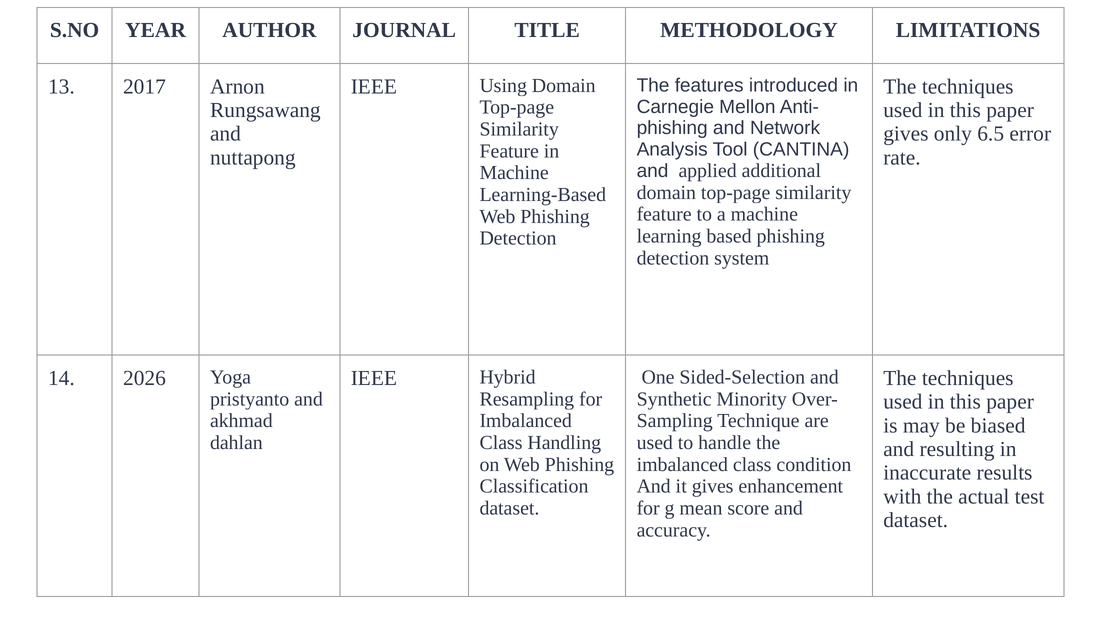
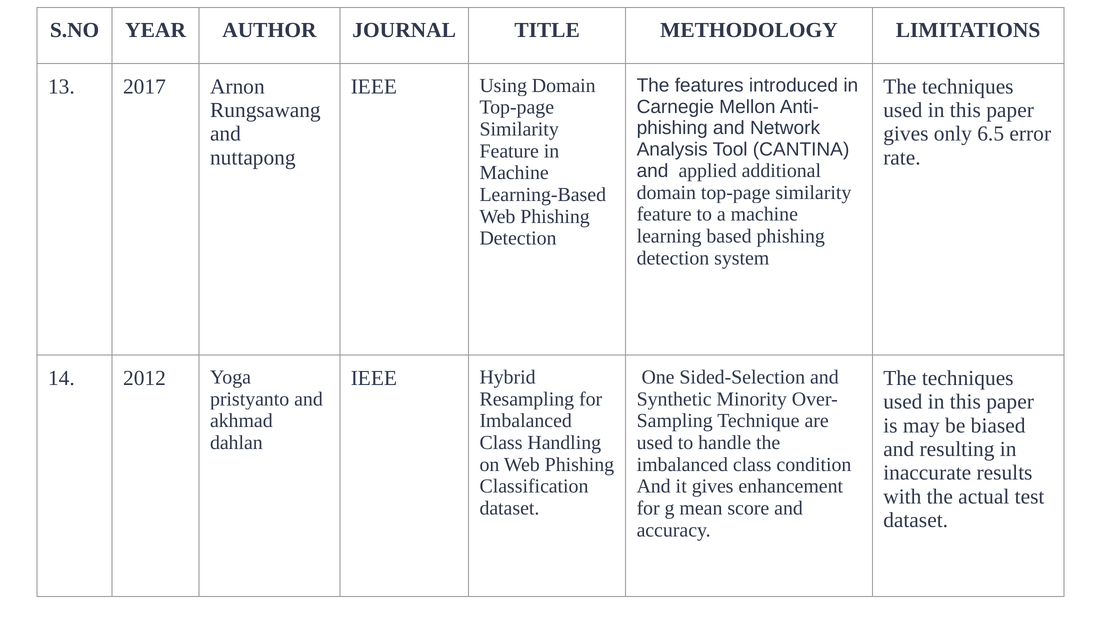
2026: 2026 -> 2012 (144, 378)
